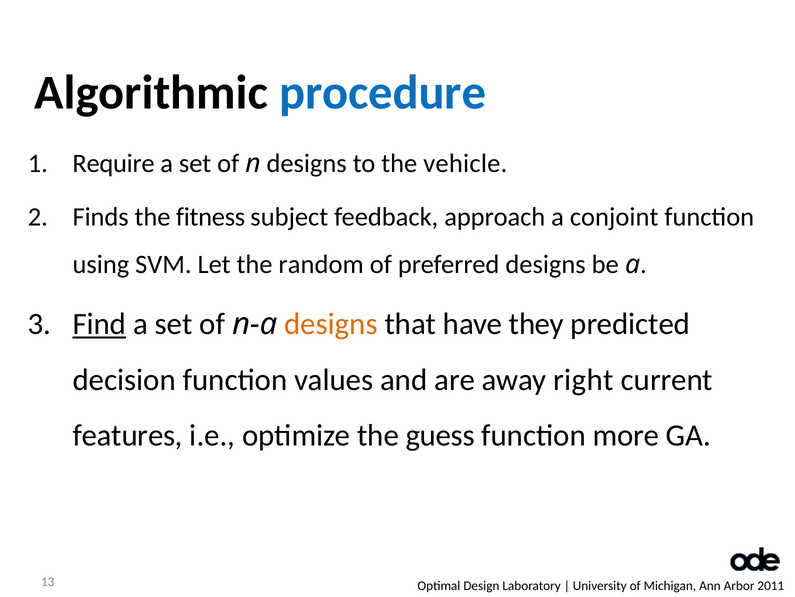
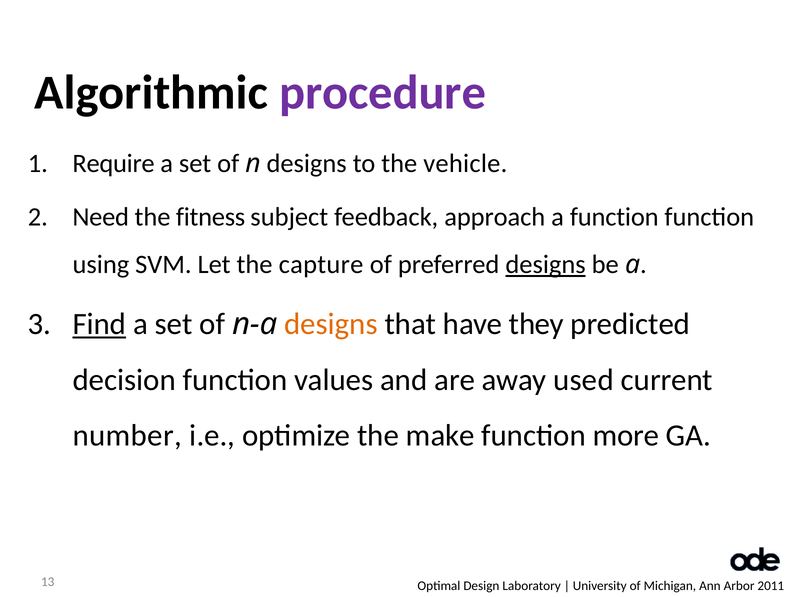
procedure colour: blue -> purple (383, 93)
Finds: Finds -> Need (101, 217)
a conjoint: conjoint -> function (614, 217)
random: random -> capture (321, 264)
designs underline: none -> present (546, 264)
right: right -> used (584, 379)
features: features -> number (127, 435)
guess: guess -> make (440, 435)
